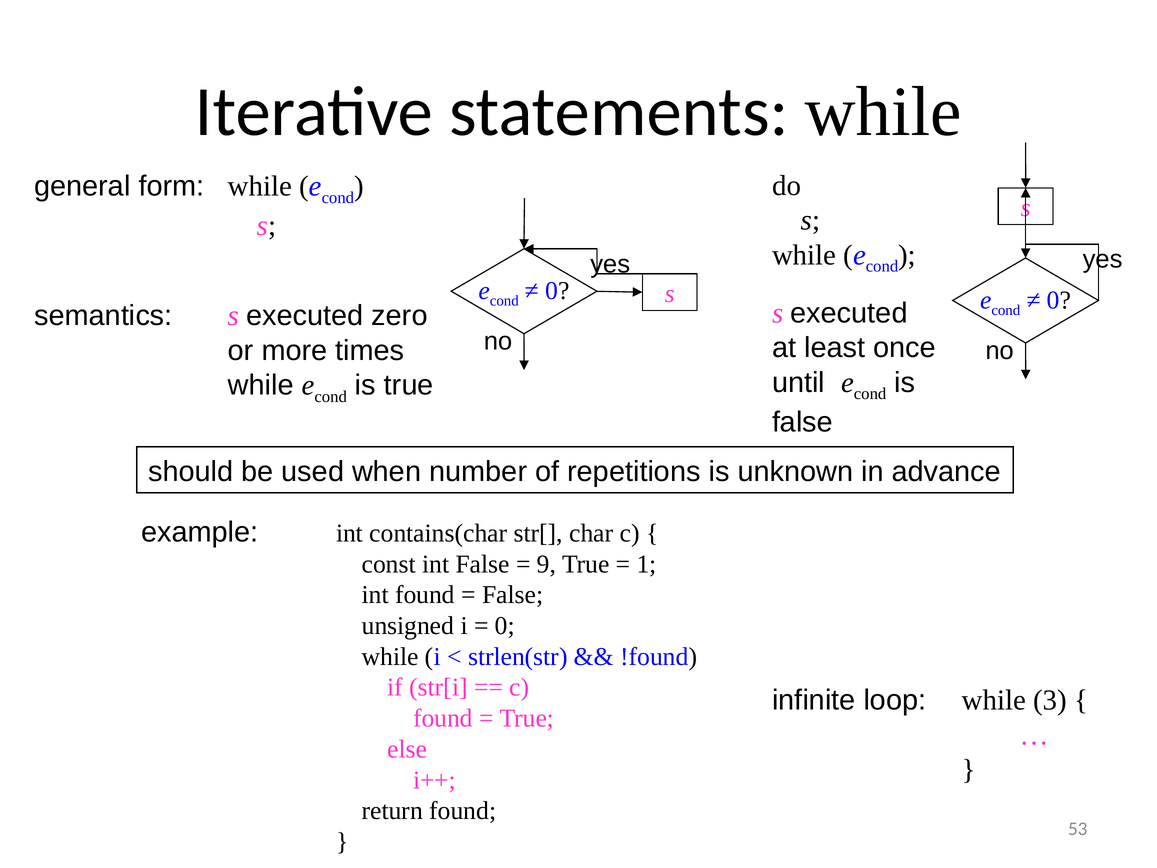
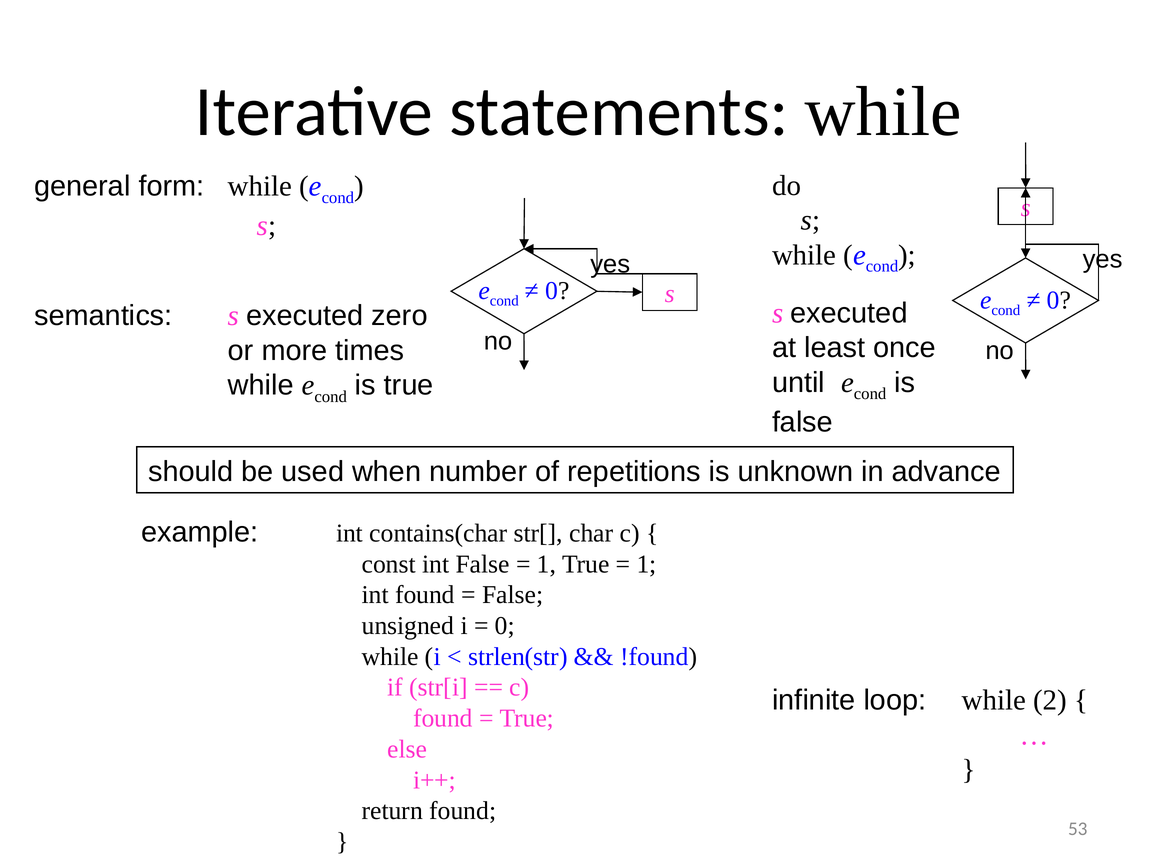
9: 9 -> 1 (546, 564)
3: 3 -> 2 (1050, 700)
